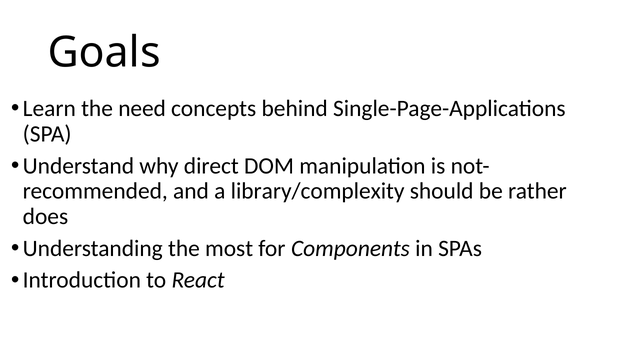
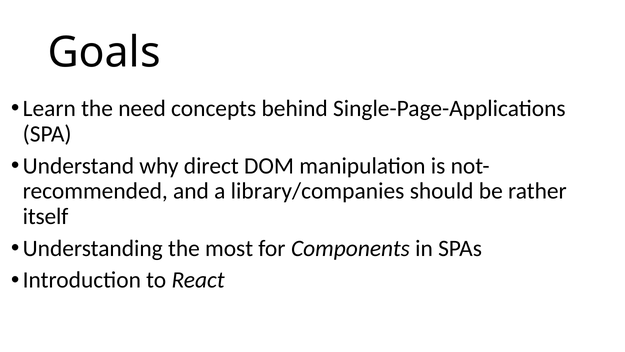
library/complexity: library/complexity -> library/companies (318, 191)
does: does -> itself (46, 216)
